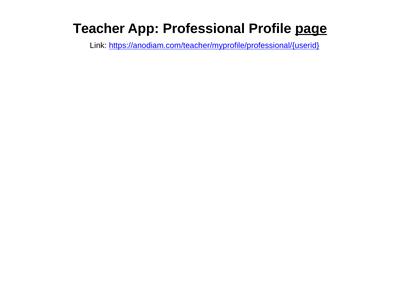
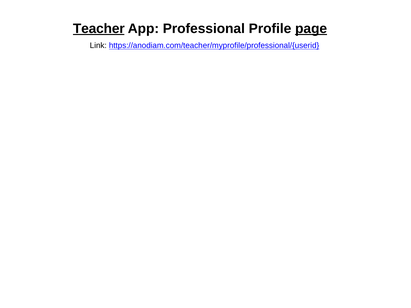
Teacher underline: none -> present (99, 29)
